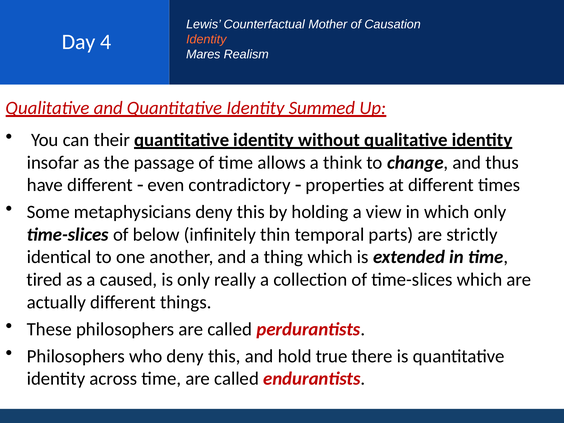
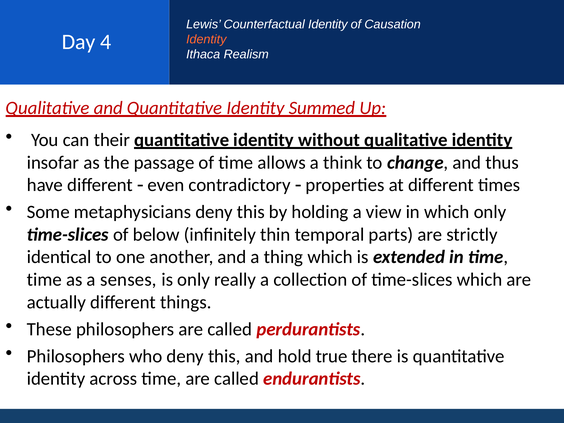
Counterfactual Mother: Mother -> Identity (328, 24)
Mares: Mares -> Ithaca (203, 54)
tired: tired -> time (44, 280)
caused: caused -> senses (128, 280)
